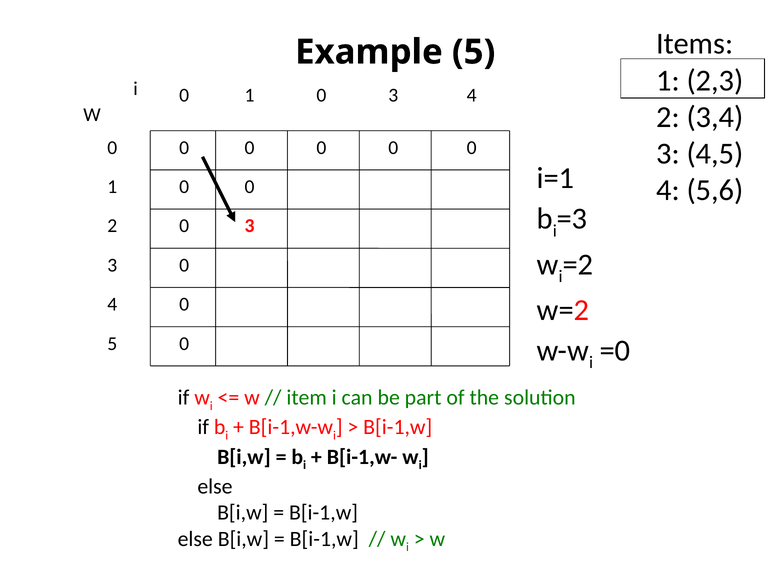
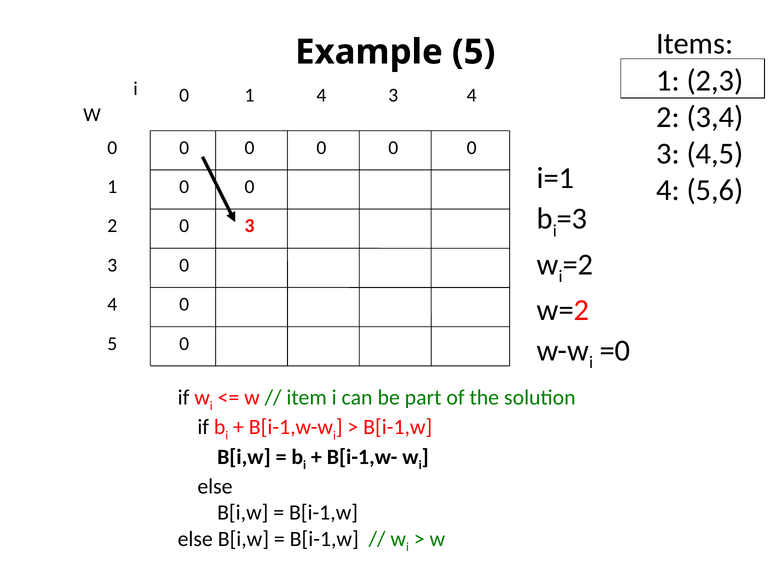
1 0: 0 -> 4 (321, 95)
